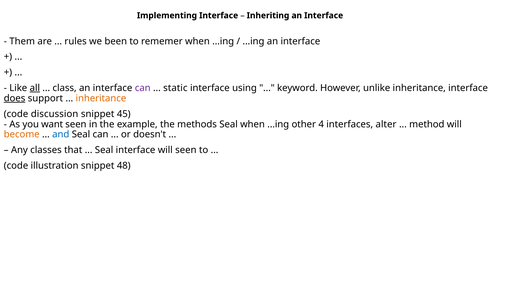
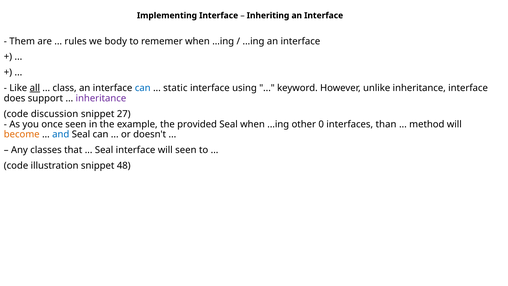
been: been -> body (116, 41)
can colour: purple -> blue (143, 88)
does underline: present -> none (15, 98)
inheritance colour: orange -> purple (101, 98)
45: 45 -> 27 (124, 114)
want: want -> once (52, 124)
methods: methods -> provided (197, 124)
4: 4 -> 0 (321, 124)
alter: alter -> than (386, 124)
